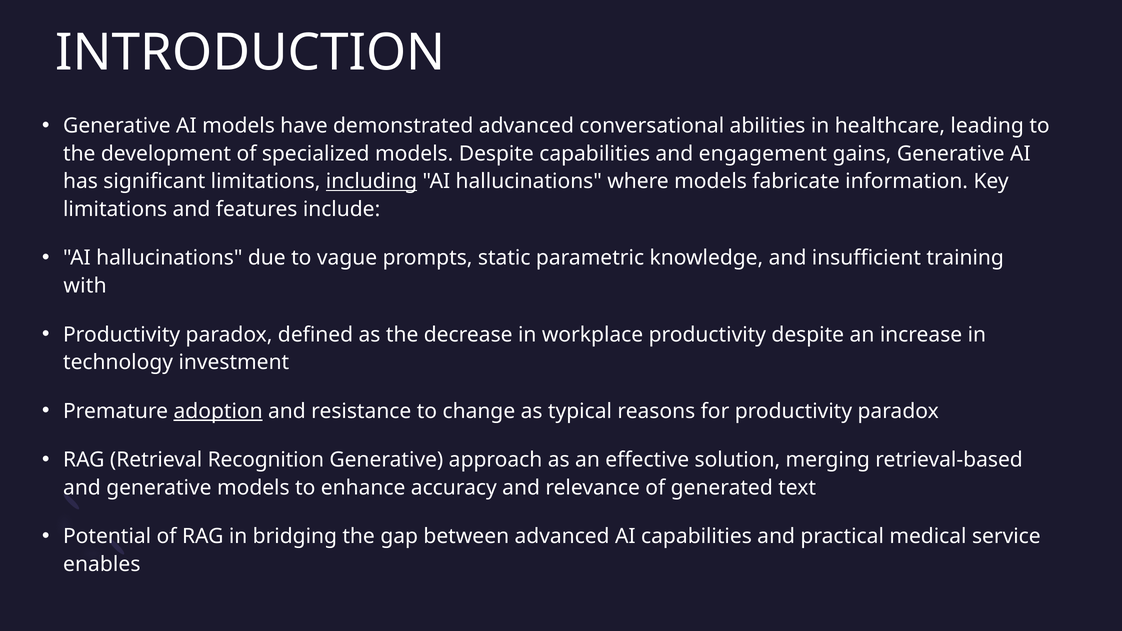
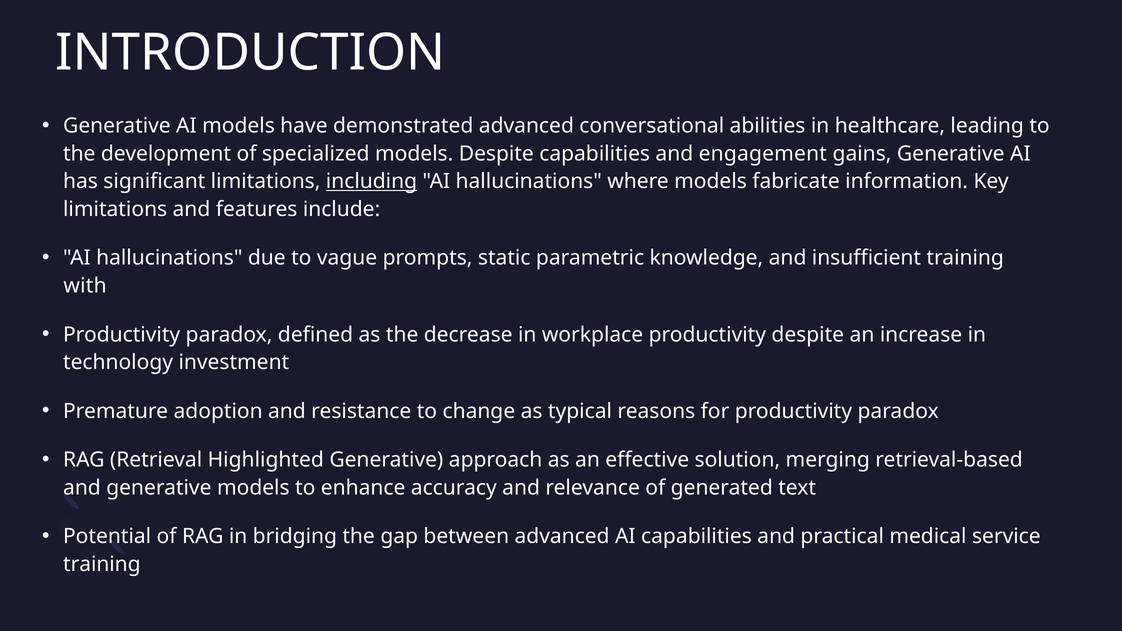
adoption underline: present -> none (218, 411)
Recognition: Recognition -> Highlighted (266, 460)
enables: enables -> training (102, 564)
